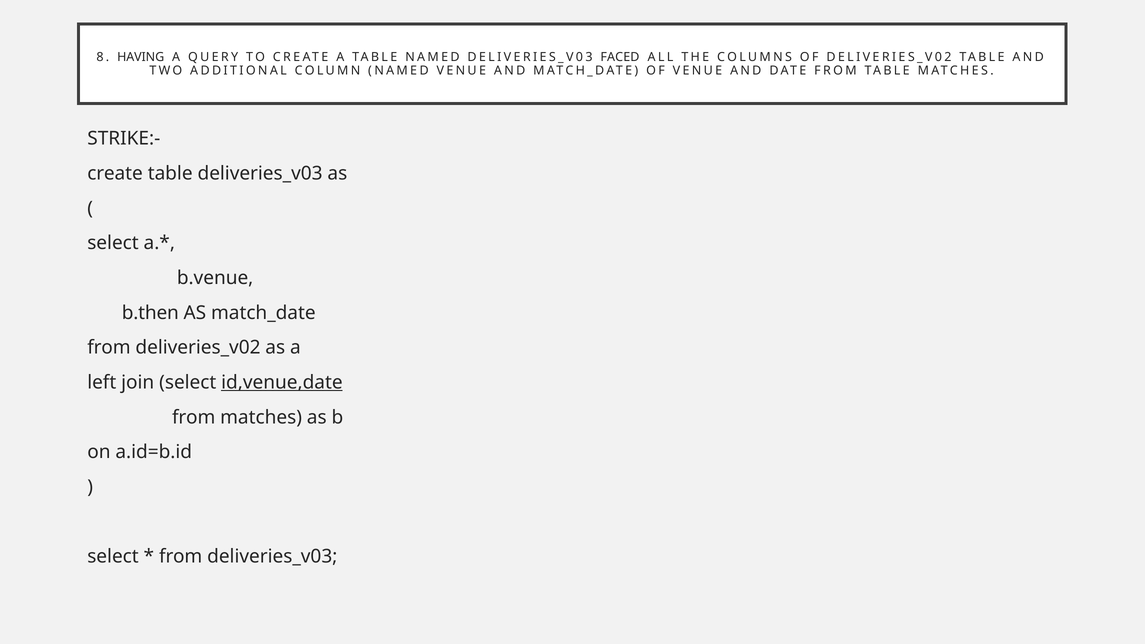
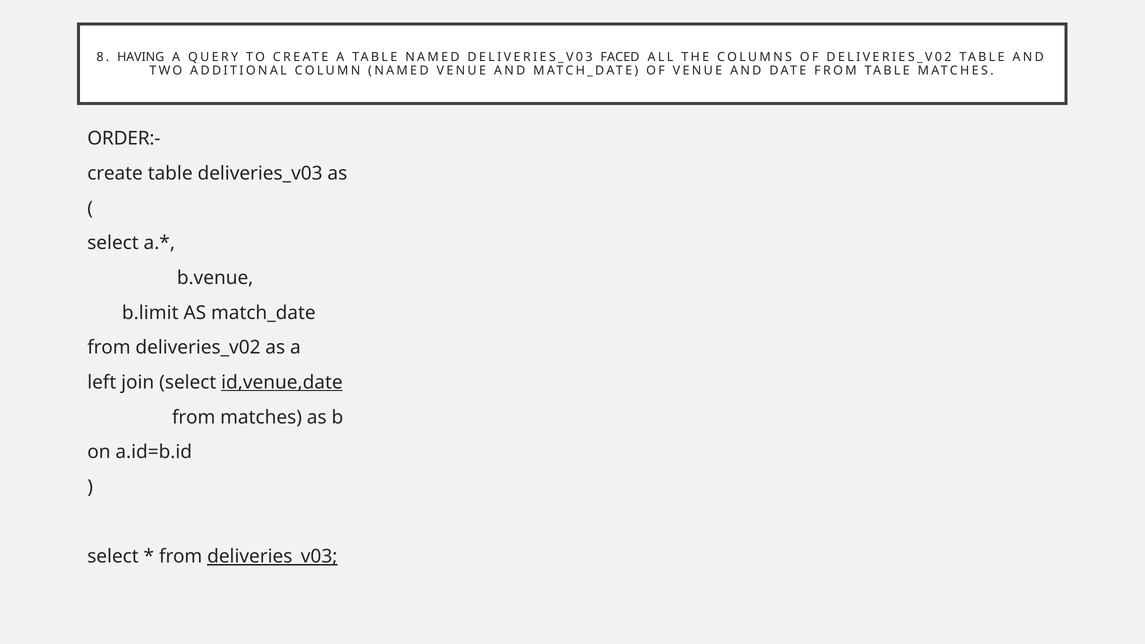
STRIKE:-: STRIKE:- -> ORDER:- (124, 139)
b.then: b.then -> b.limit (150, 313)
deliveries_v03 underline: none -> present (272, 557)
